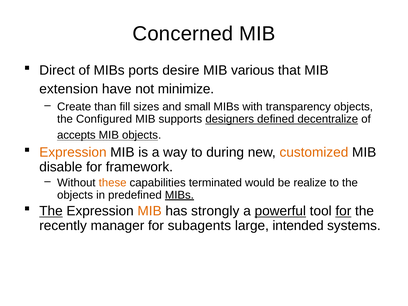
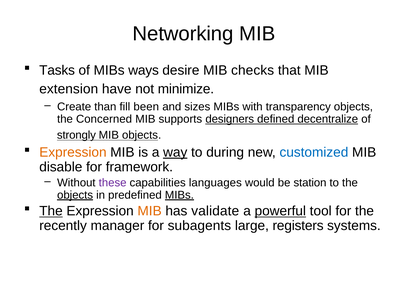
Concerned: Concerned -> Networking (183, 34)
Direct: Direct -> Tasks (57, 71)
ports: ports -> ways (144, 71)
various: various -> checks (253, 71)
sizes: sizes -> been (146, 107)
small: small -> sizes (197, 107)
Configured: Configured -> Concerned (104, 119)
accepts: accepts -> strongly (76, 135)
way underline: none -> present (175, 152)
customized colour: orange -> blue (314, 152)
these colour: orange -> purple (113, 183)
terminated: terminated -> languages (215, 183)
realize: realize -> station (310, 183)
objects underline: none -> present (75, 195)
strongly: strongly -> validate (215, 211)
for underline: present -> none (343, 211)
intended: intended -> registers (298, 226)
